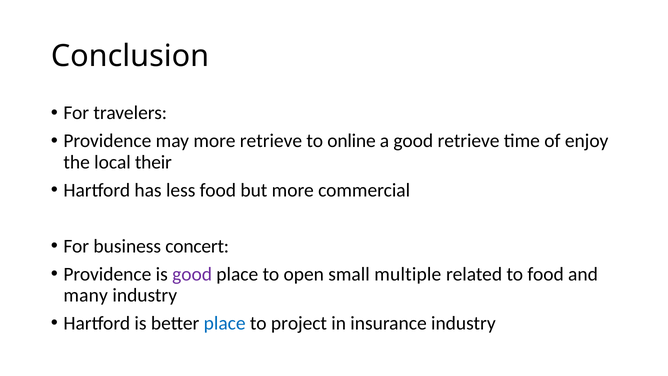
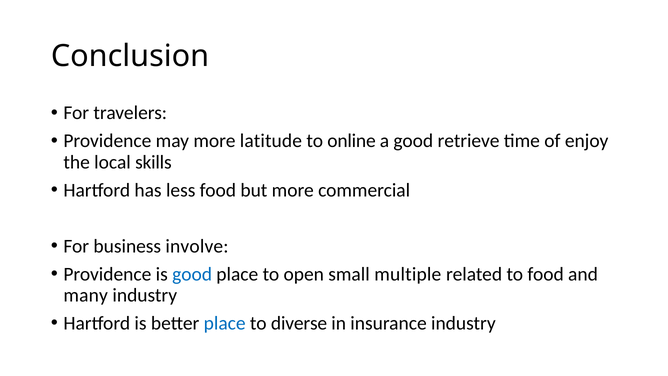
more retrieve: retrieve -> latitude (271, 141)
their: their -> skills (153, 162)
concert: concert -> involve (197, 246)
good colour: purple -> blue (192, 274)
project: project -> diverse (299, 323)
